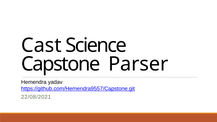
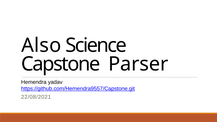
Cast: Cast -> Also (41, 45)
